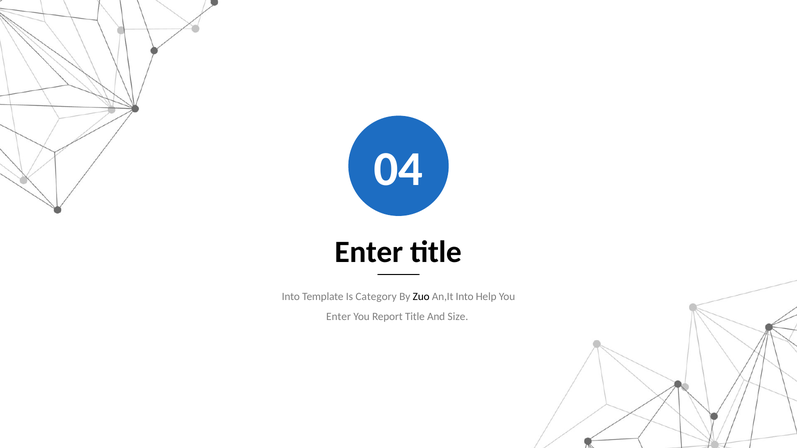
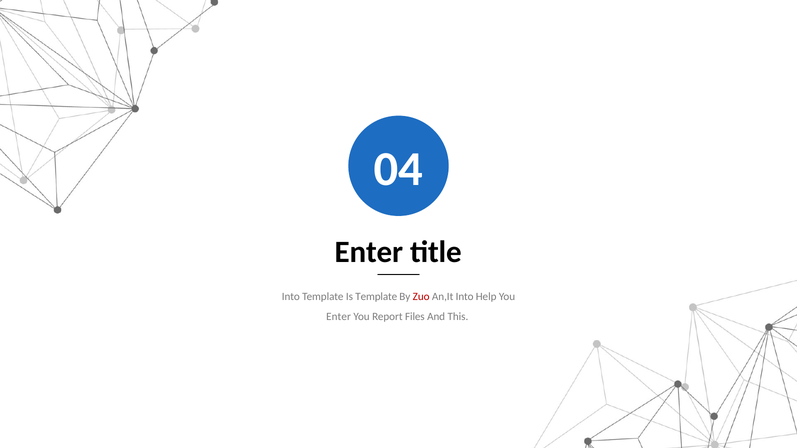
Is Category: Category -> Template (376, 297)
Zuo colour: black -> red (421, 297)
Report Title: Title -> Files (415, 317)
Size: Size -> This (458, 317)
